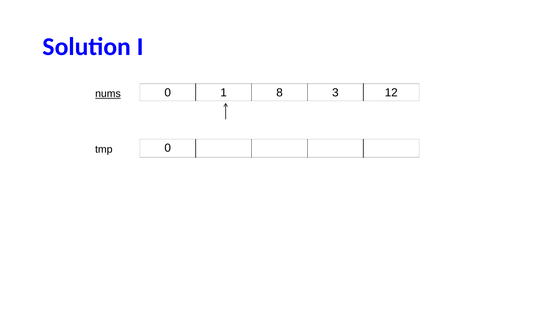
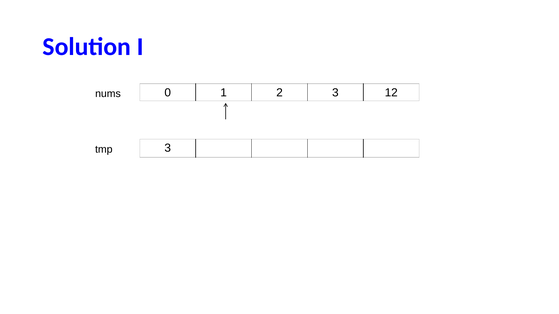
8: 8 -> 2 (280, 93)
nums underline: present -> none (108, 94)
tmp 0: 0 -> 3 (168, 148)
